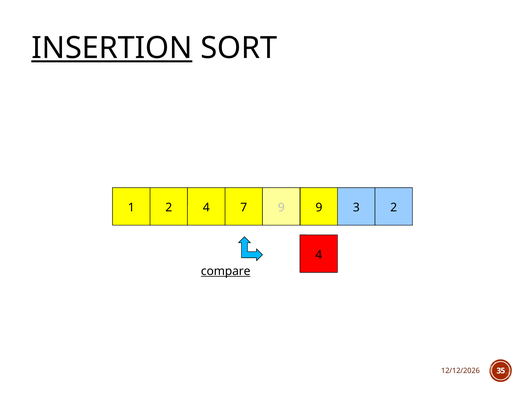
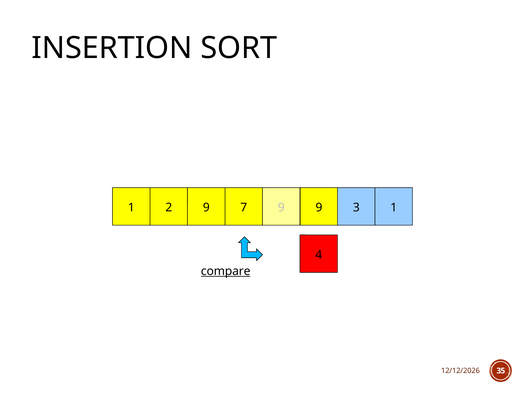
INSERTION underline: present -> none (112, 48)
2 4: 4 -> 9 (206, 207)
3 2: 2 -> 1 (394, 207)
